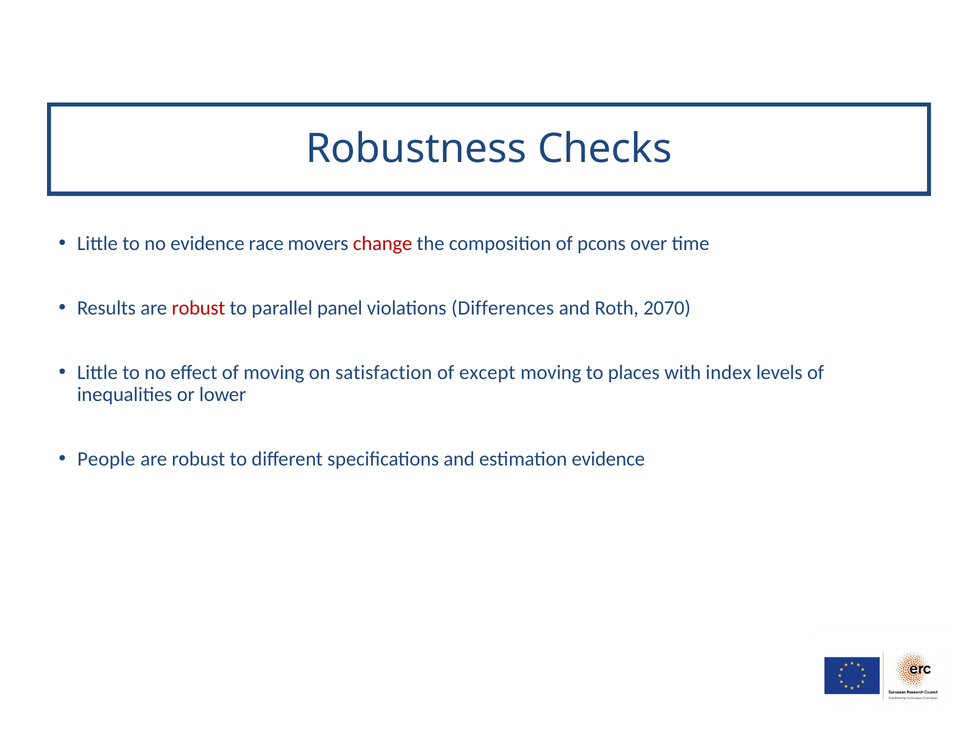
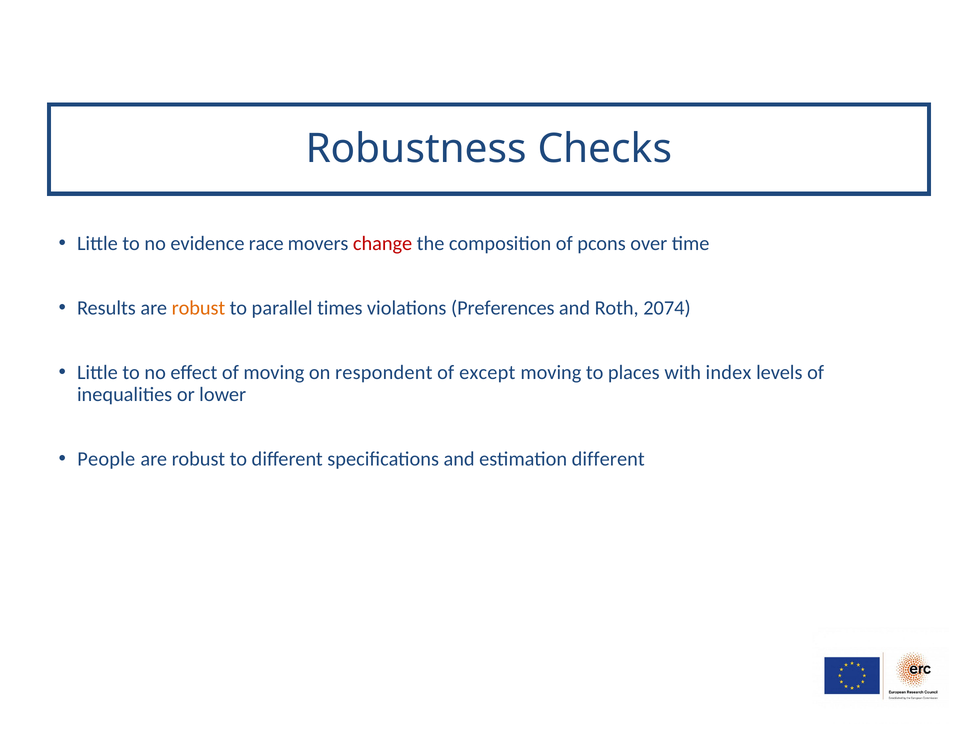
robust colour: red -> orange (198, 308)
panel: panel -> times (340, 308)
Differences: Differences -> Preferences (503, 308)
2070: 2070 -> 2074 (667, 308)
satisfaction: satisfaction -> respondent (384, 372)
estimation evidence: evidence -> different (608, 459)
